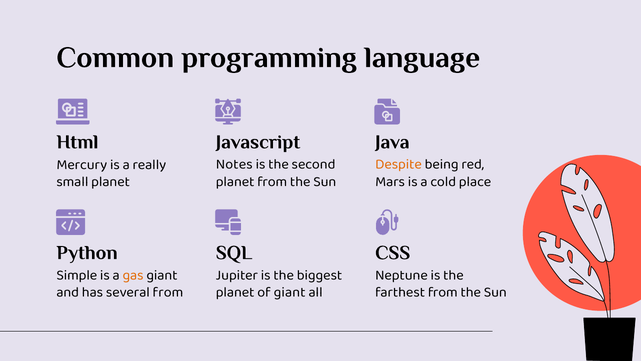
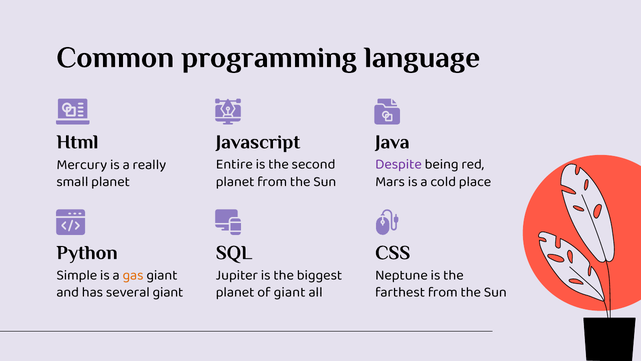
Notes: Notes -> Entire (234, 164)
Despite colour: orange -> purple (399, 164)
several from: from -> giant (168, 292)
